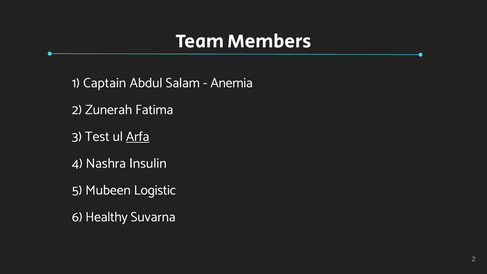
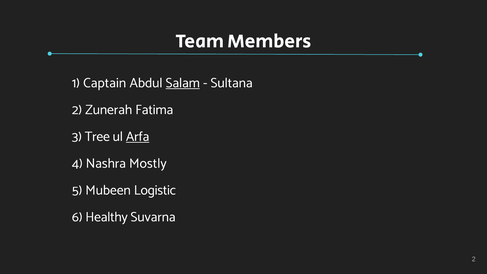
Salam underline: none -> present (183, 83)
Anemia: Anemia -> Sultana (232, 83)
Test: Test -> Tree (97, 136)
Insulin: Insulin -> Mostly (148, 163)
